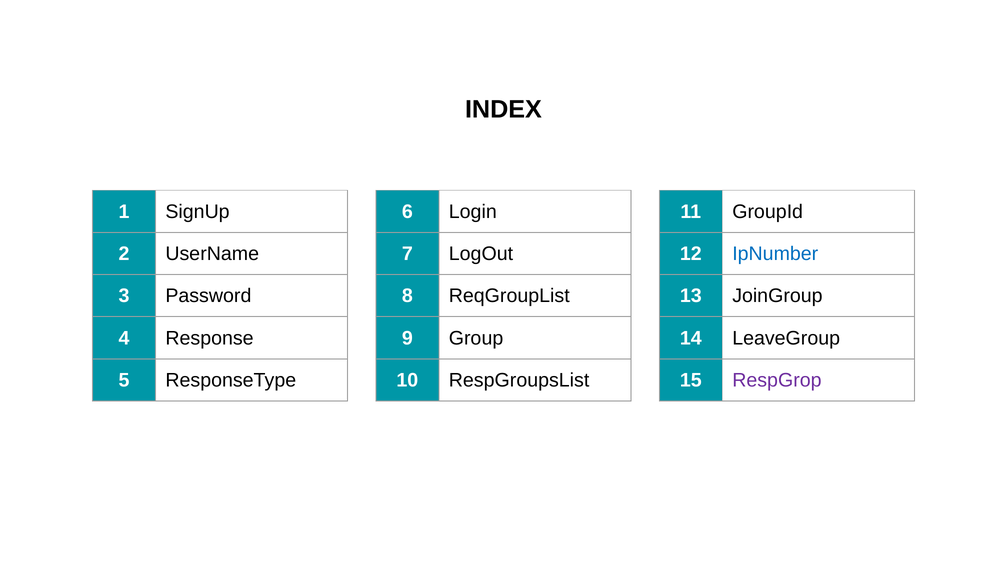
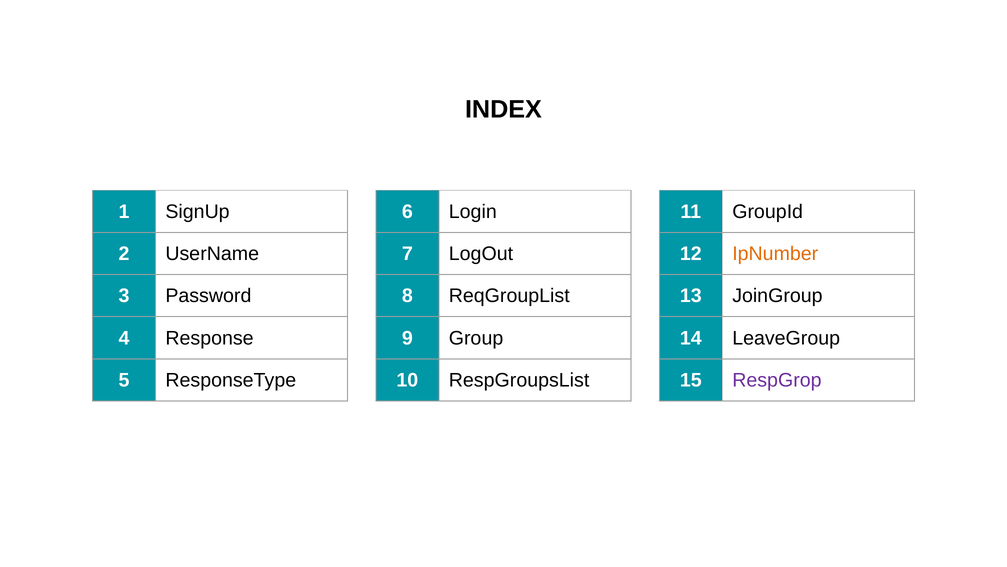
IpNumber colour: blue -> orange (775, 254)
